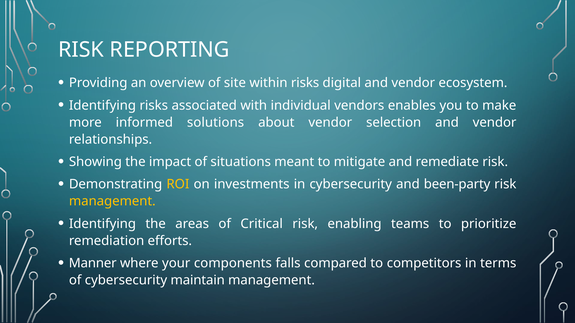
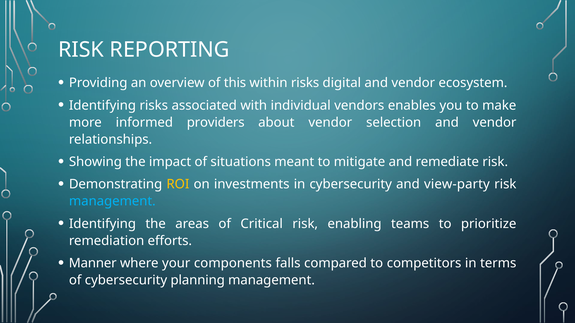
site: site -> this (235, 83)
solutions: solutions -> providers (216, 123)
been-party: been-party -> view-party (457, 184)
management colour: yellow -> light blue (112, 202)
maintain: maintain -> planning (198, 281)
